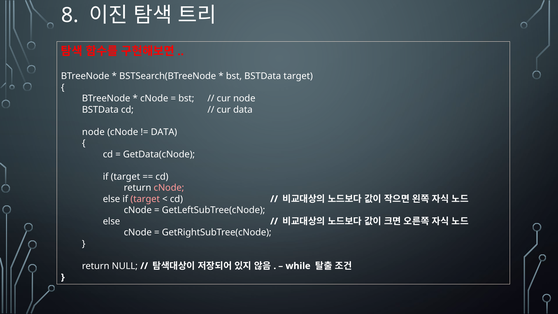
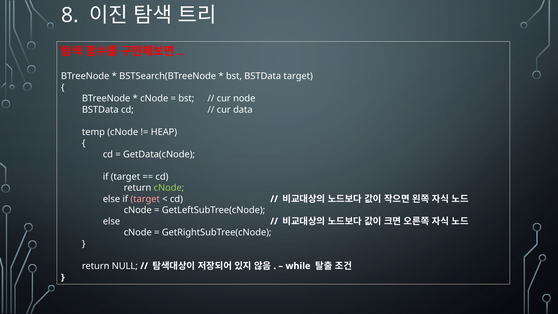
node: node -> temp (93, 132)
DATA: DATA -> HEAP (164, 132)
cNode colour: pink -> light green (169, 188)
